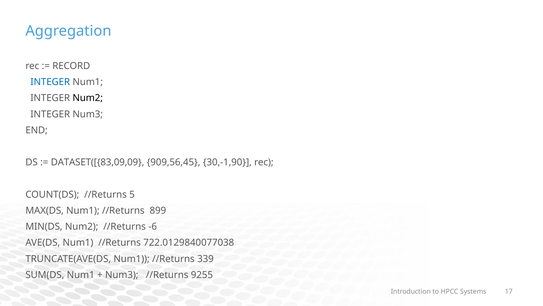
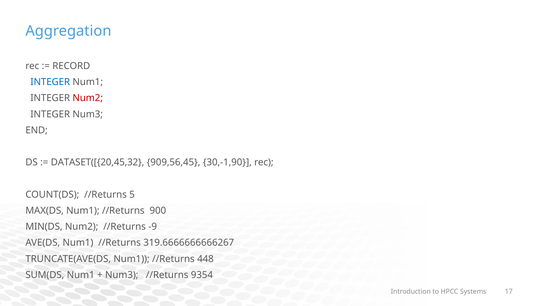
Num2 colour: black -> red (88, 98)
DATASET([{83,09,09: DATASET([{83,09,09 -> DATASET([{20,45,32 (98, 162)
899: 899 -> 900 (158, 210)
-6: -6 -> -9 (153, 226)
722.0129840077038: 722.0129840077038 -> 319.6666666666267 (189, 242)
339: 339 -> 448 (205, 258)
9255: 9255 -> 9354 (202, 274)
